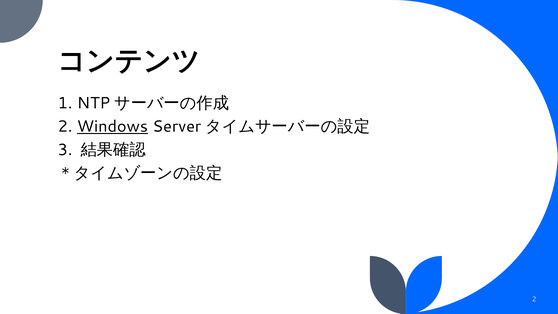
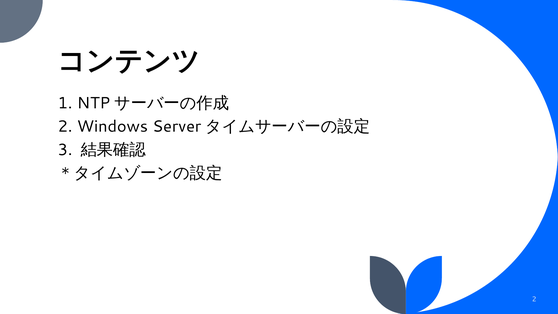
Windows underline: present -> none (112, 126)
